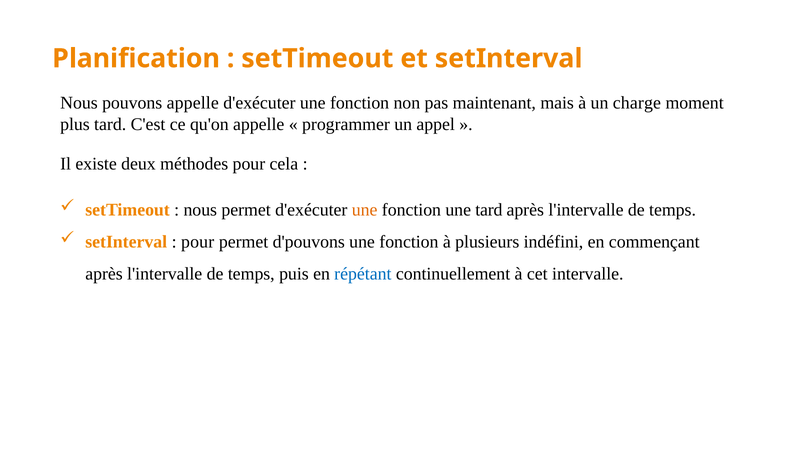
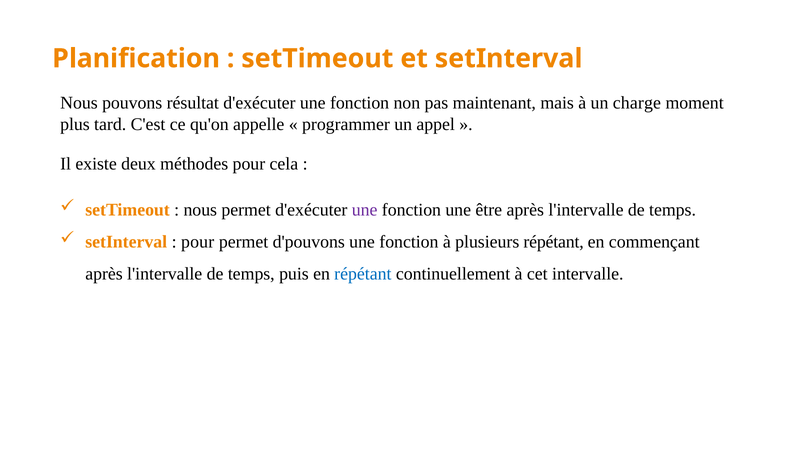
pouvons appelle: appelle -> résultat (193, 103)
une colour: orange -> purple (365, 210)
une tard: tard -> être (489, 210)
plusieurs indéfini: indéfini -> répétant (554, 242)
